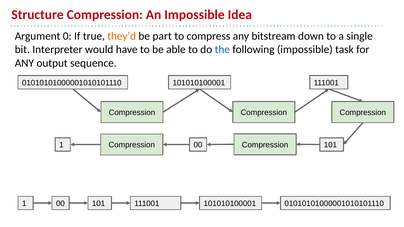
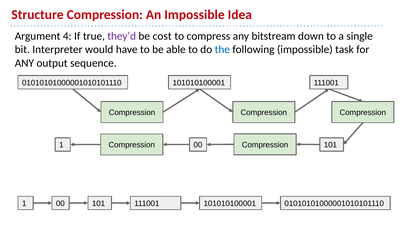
0: 0 -> 4 (67, 36)
they’d colour: orange -> purple (122, 36)
part: part -> cost (162, 36)
